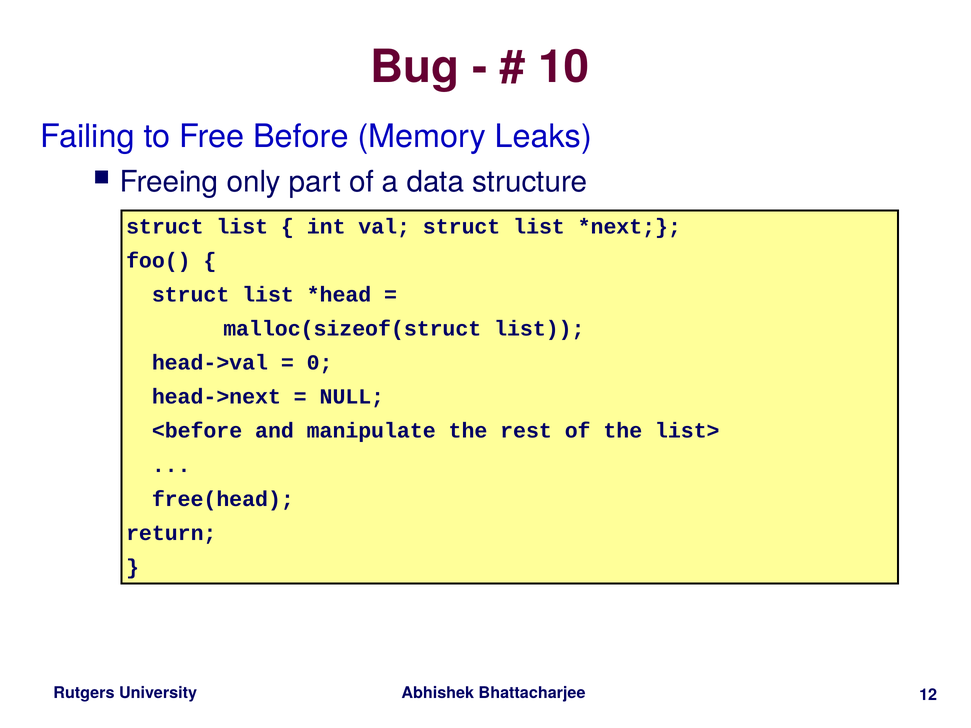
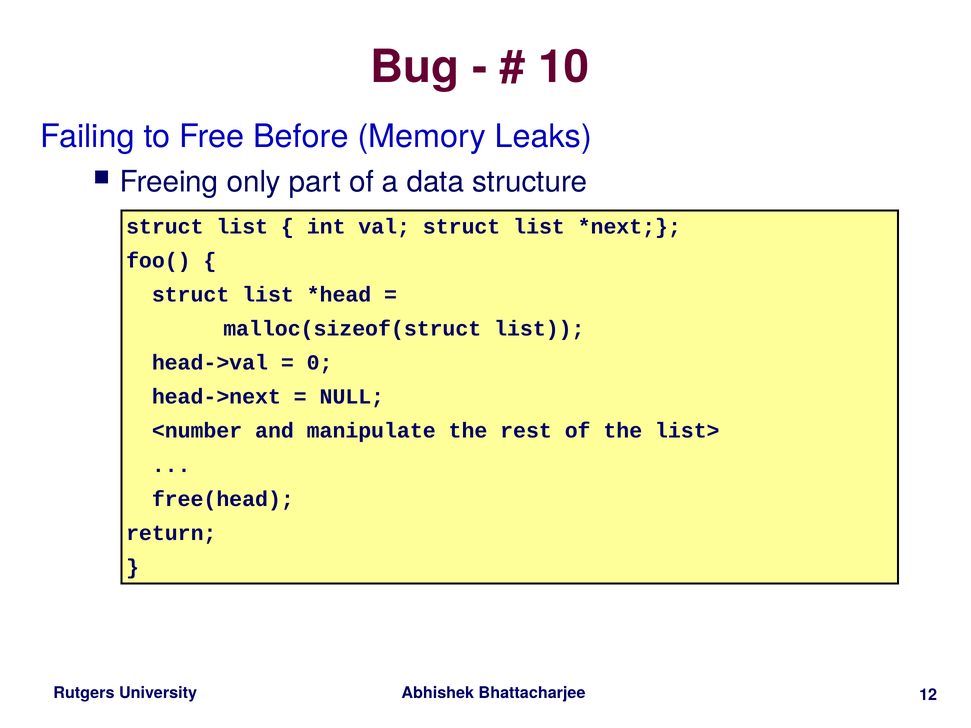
<before: <before -> <number (197, 431)
